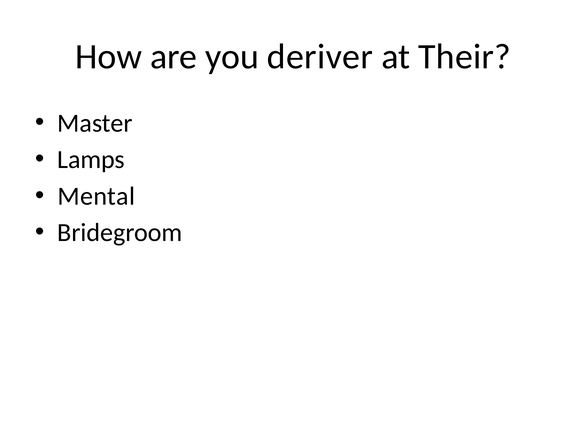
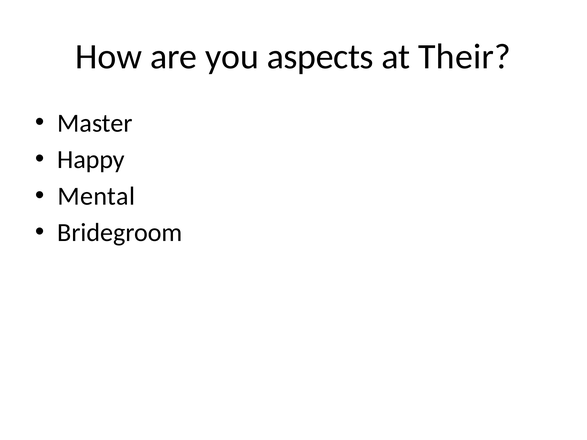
deriver: deriver -> aspects (320, 57)
Lamps: Lamps -> Happy (91, 160)
